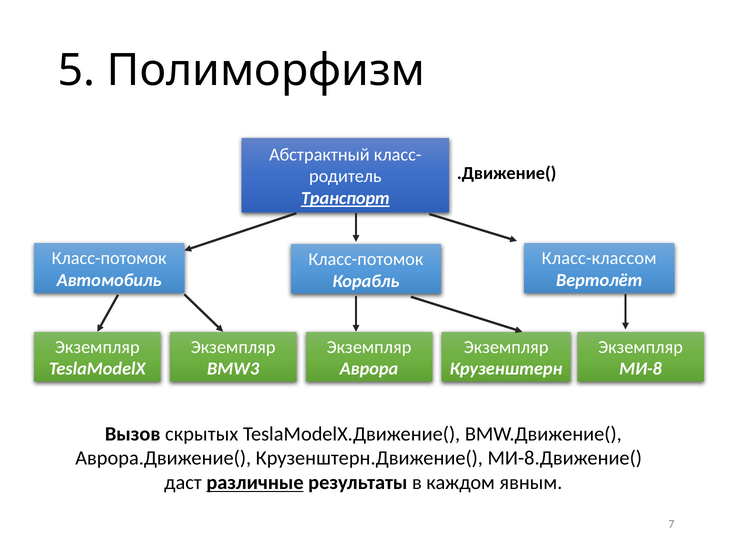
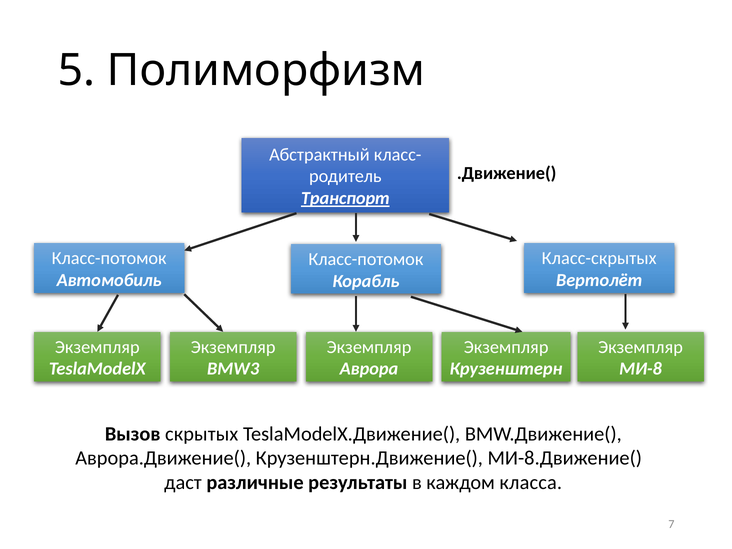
Класс-классом: Класс-классом -> Класс-скрытых (599, 258)
различные underline: present -> none (255, 483)
явным: явным -> класса (531, 483)
